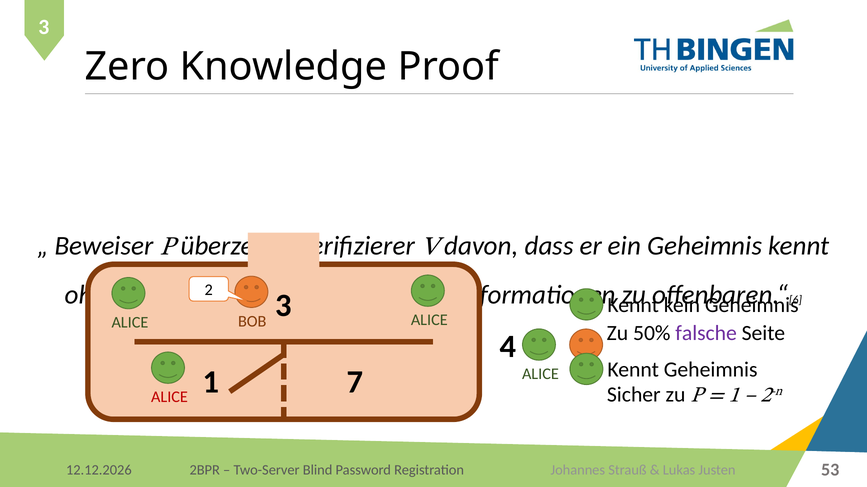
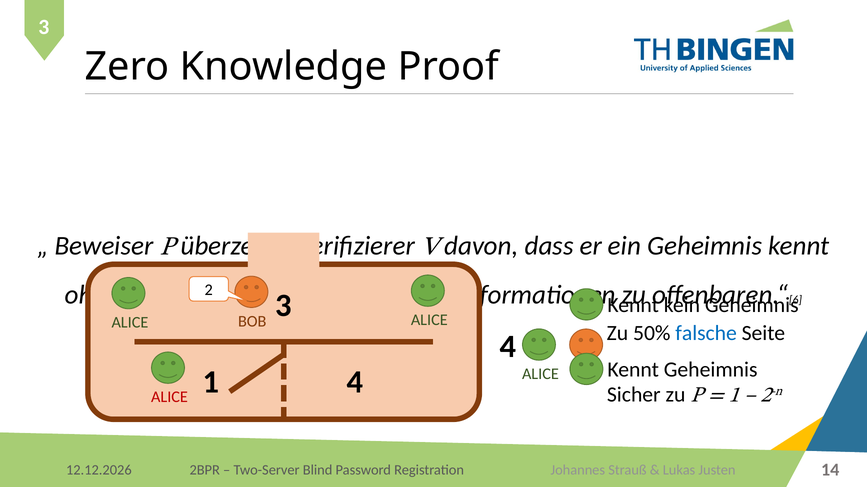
falsche colour: purple -> blue (706, 334)
1 7: 7 -> 4 (355, 382)
53: 53 -> 14 (830, 471)
